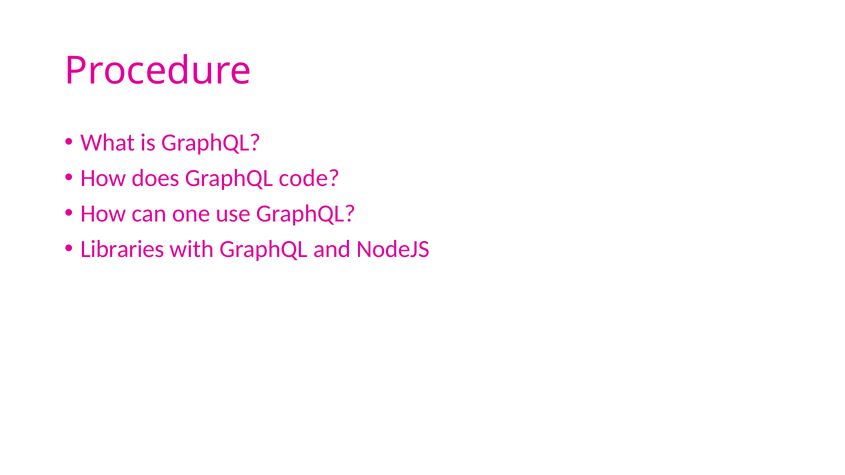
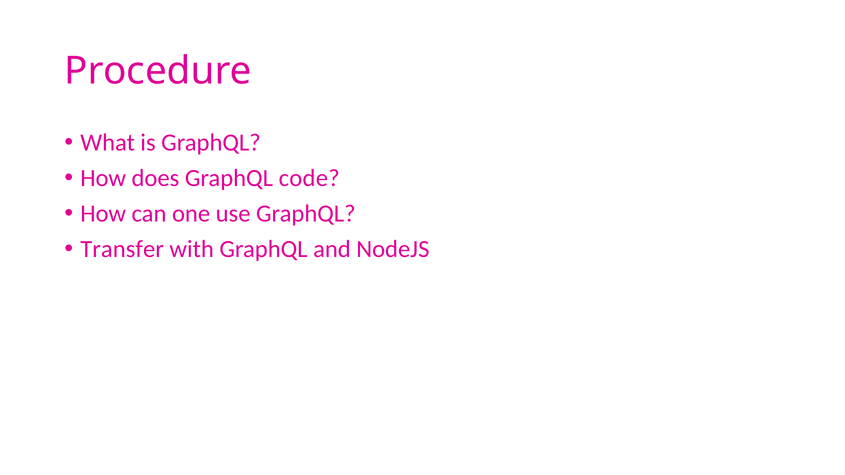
Libraries: Libraries -> Transfer (122, 249)
